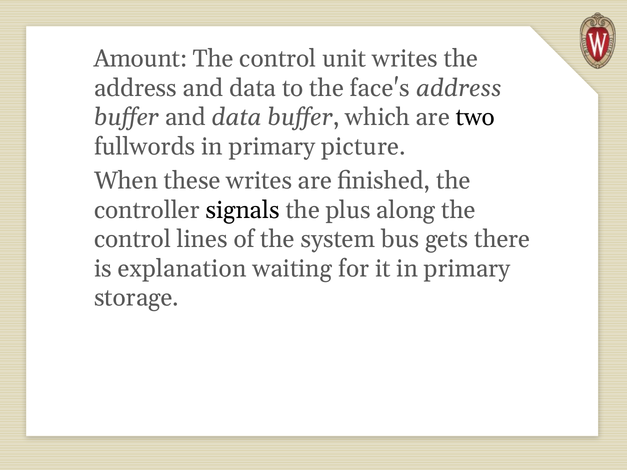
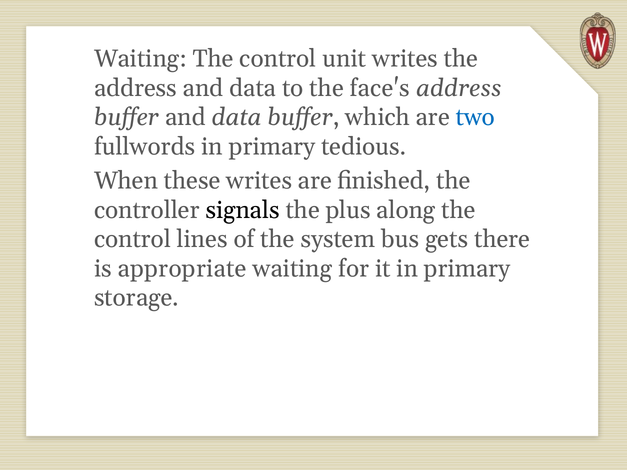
Amount: Amount -> Waiting (140, 59)
two colour: black -> blue (475, 117)
picture: picture -> tedious (364, 147)
explanation: explanation -> appropriate (182, 269)
